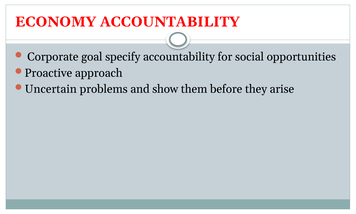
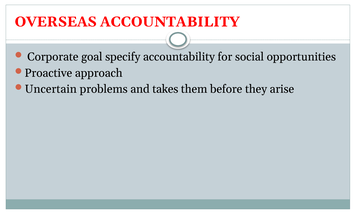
ECONOMY: ECONOMY -> OVERSEAS (56, 22)
show: show -> takes (165, 89)
